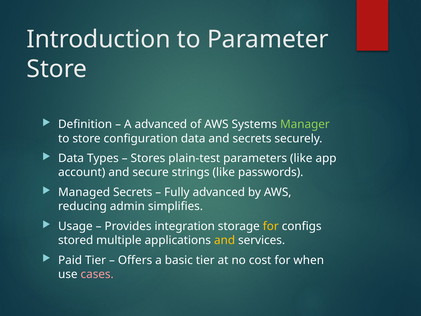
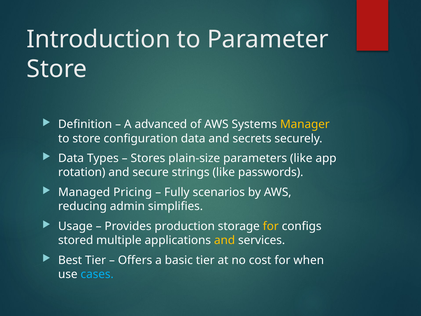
Manager colour: light green -> yellow (305, 124)
plain-test: plain-test -> plain-size (194, 158)
account: account -> rotation (82, 172)
Managed Secrets: Secrets -> Pricing (133, 192)
Fully advanced: advanced -> scenarios (219, 192)
integration: integration -> production (185, 226)
Paid: Paid -> Best (70, 260)
cases colour: pink -> light blue (97, 274)
